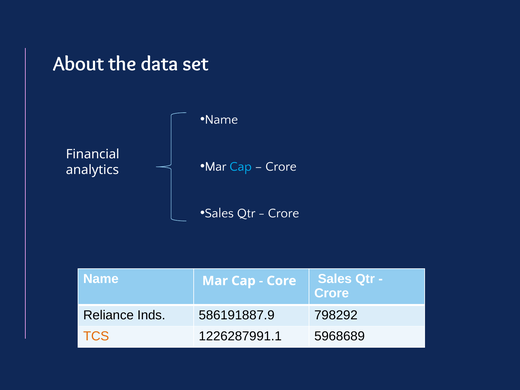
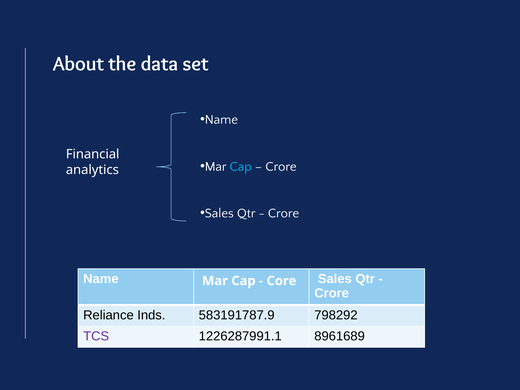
586191887.9: 586191887.9 -> 583191787.9 (237, 315)
TCS colour: orange -> purple (96, 336)
5968689: 5968689 -> 8961689 (340, 336)
